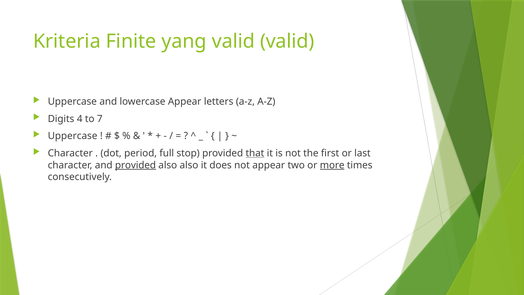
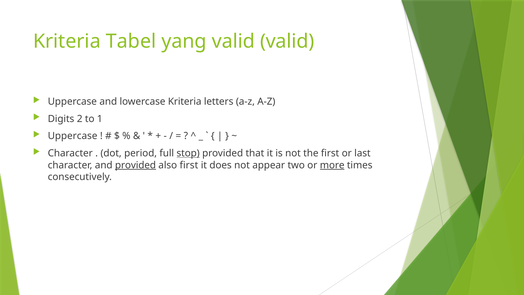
Finite: Finite -> Tabel (131, 41)
lowercase Appear: Appear -> Kriteria (185, 101)
4: 4 -> 2 (80, 119)
7: 7 -> 1 (100, 119)
stop underline: none -> present (188, 153)
that underline: present -> none (255, 153)
also also: also -> first (189, 165)
